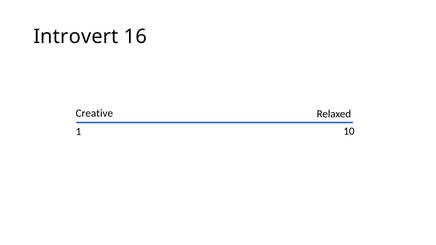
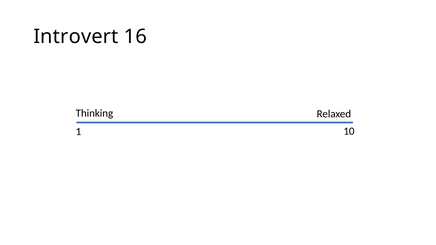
Creative: Creative -> Thinking (94, 113)
